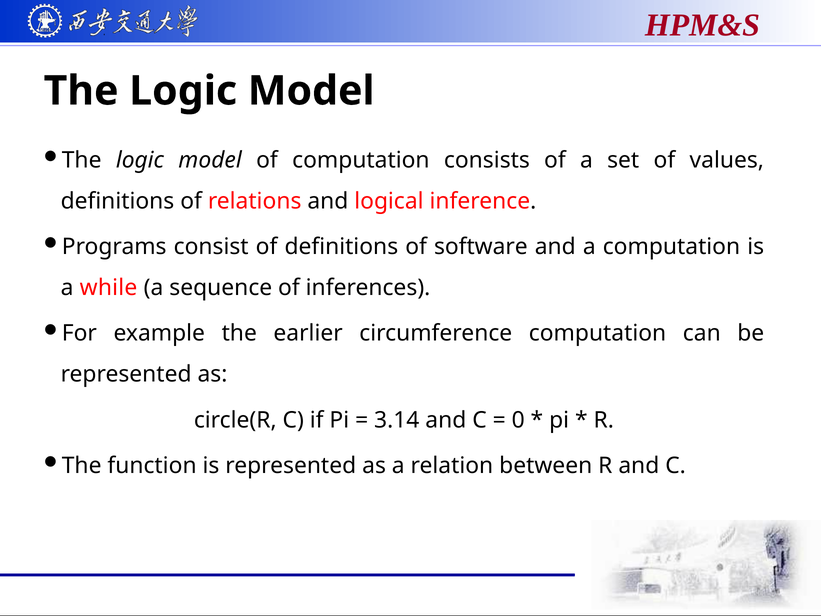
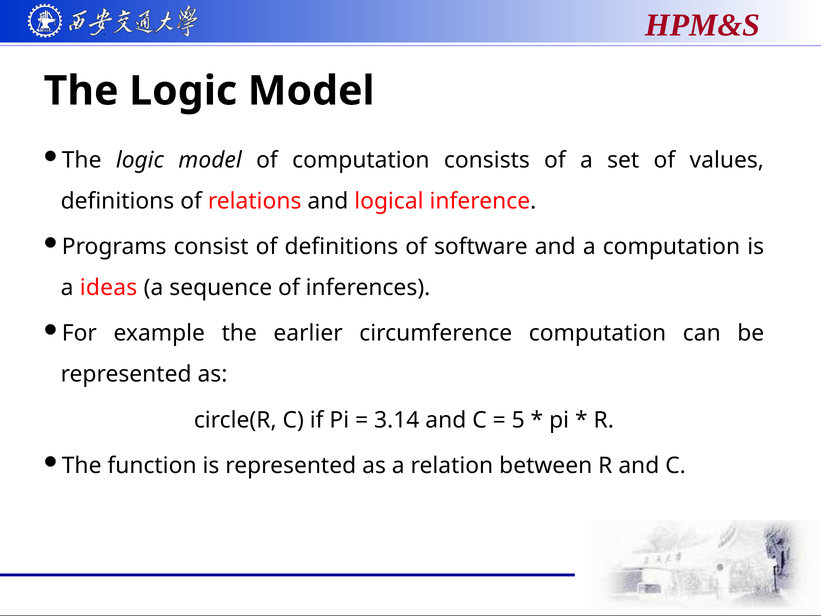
while: while -> ideas (109, 288)
0: 0 -> 5 (518, 420)
